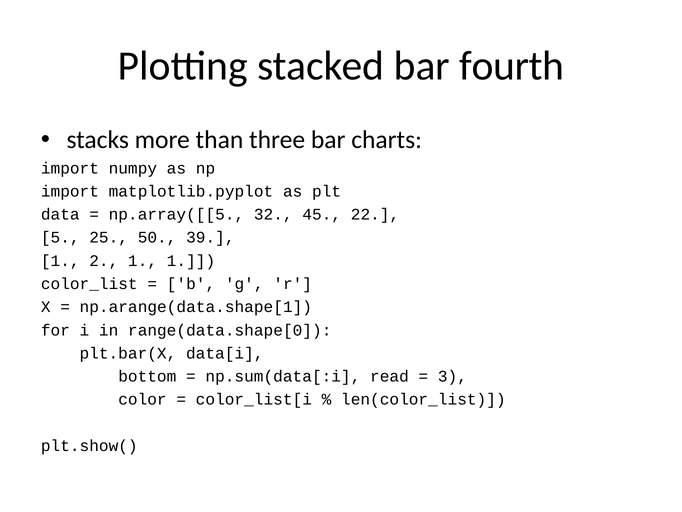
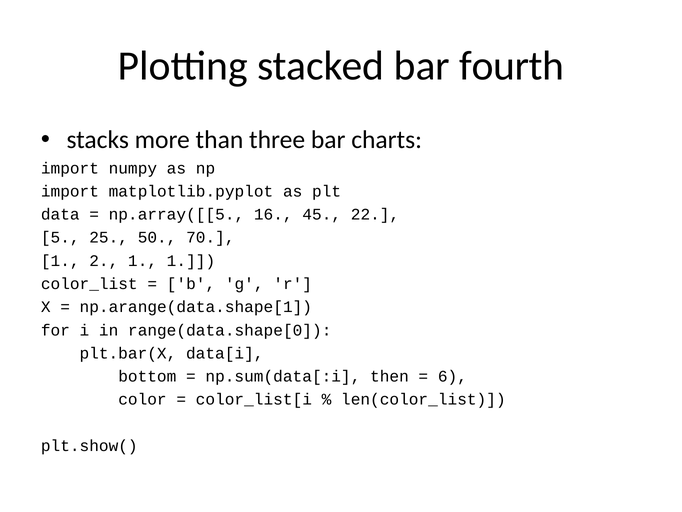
32: 32 -> 16 (273, 214)
39: 39 -> 70 (210, 237)
read: read -> then (389, 376)
3: 3 -> 6 (452, 376)
